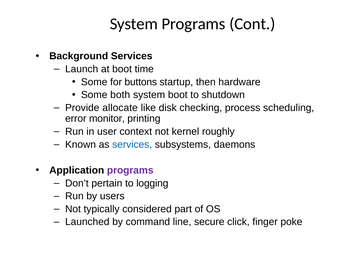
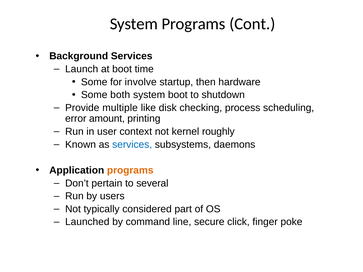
buttons: buttons -> involve (141, 82)
allocate: allocate -> multiple (120, 108)
monitor: monitor -> amount (107, 119)
programs colour: purple -> orange (130, 170)
logging: logging -> several (152, 183)
